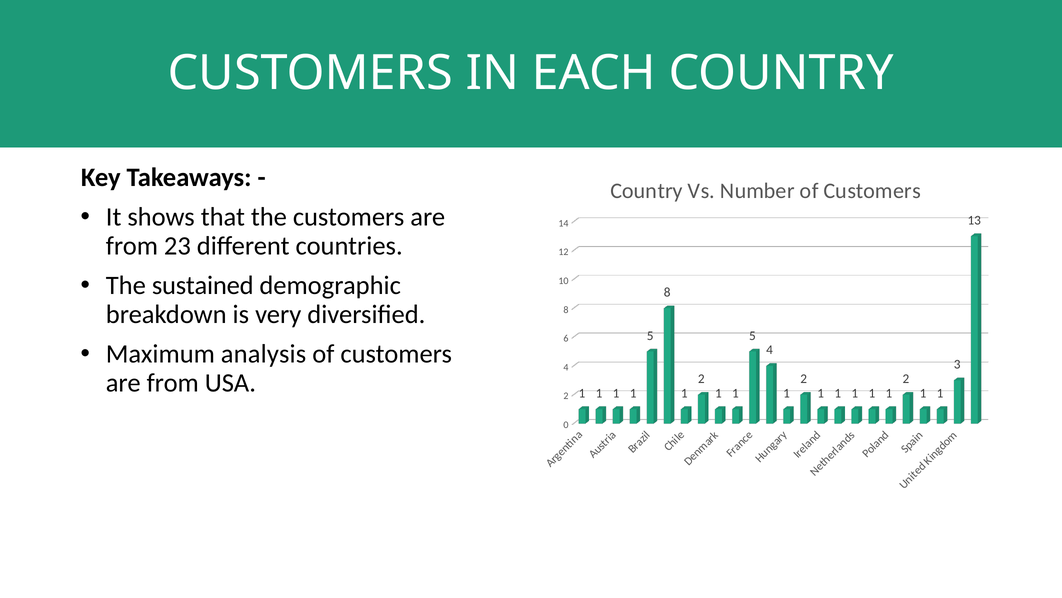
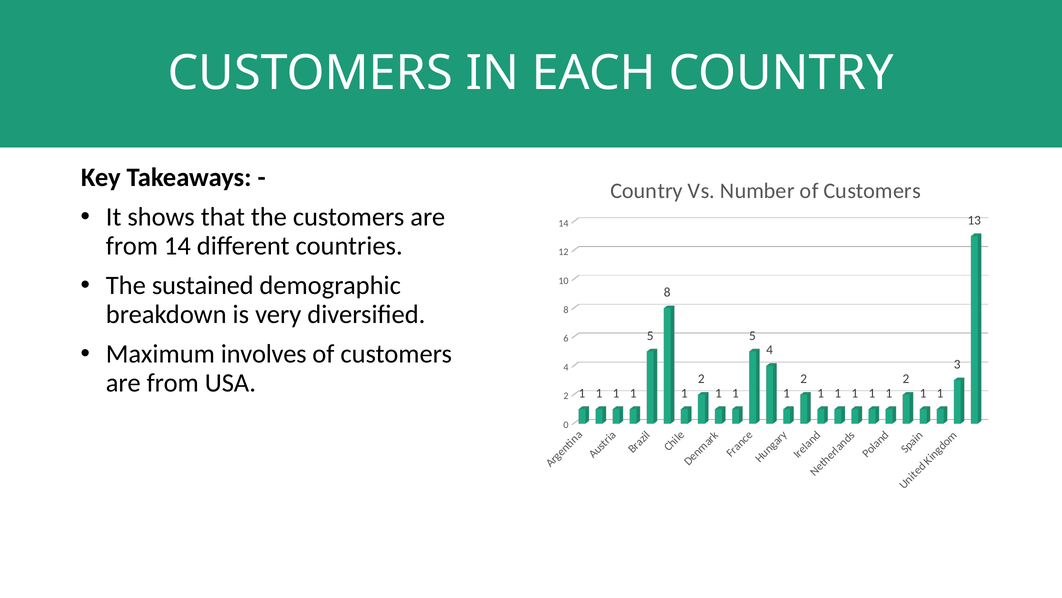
from 23: 23 -> 14 (177, 246)
analysis: analysis -> involves (264, 354)
